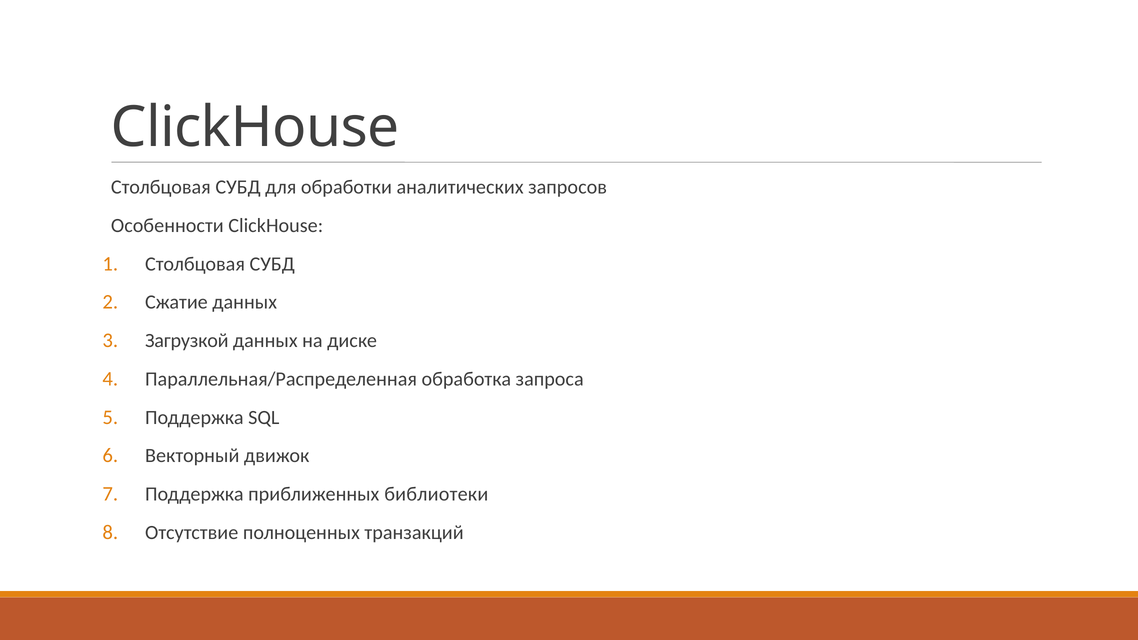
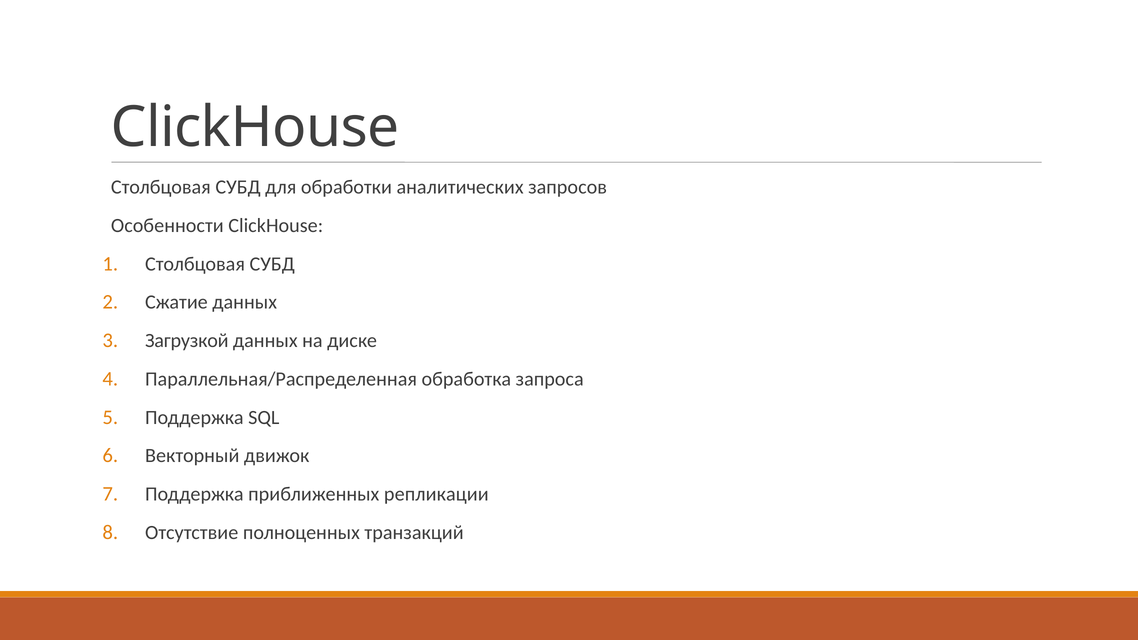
библиотеки: библиотеки -> репликации (436, 494)
